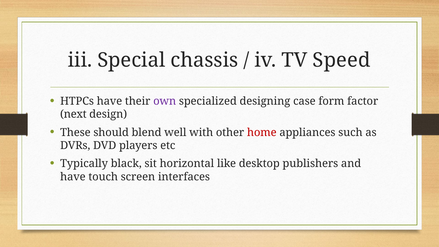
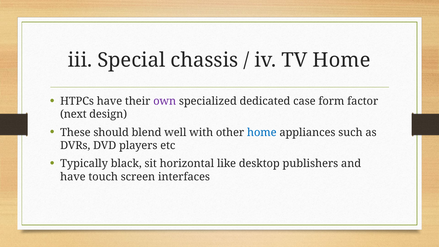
TV Speed: Speed -> Home (342, 60)
designing: designing -> dedicated (265, 101)
home colour: red -> blue (262, 132)
